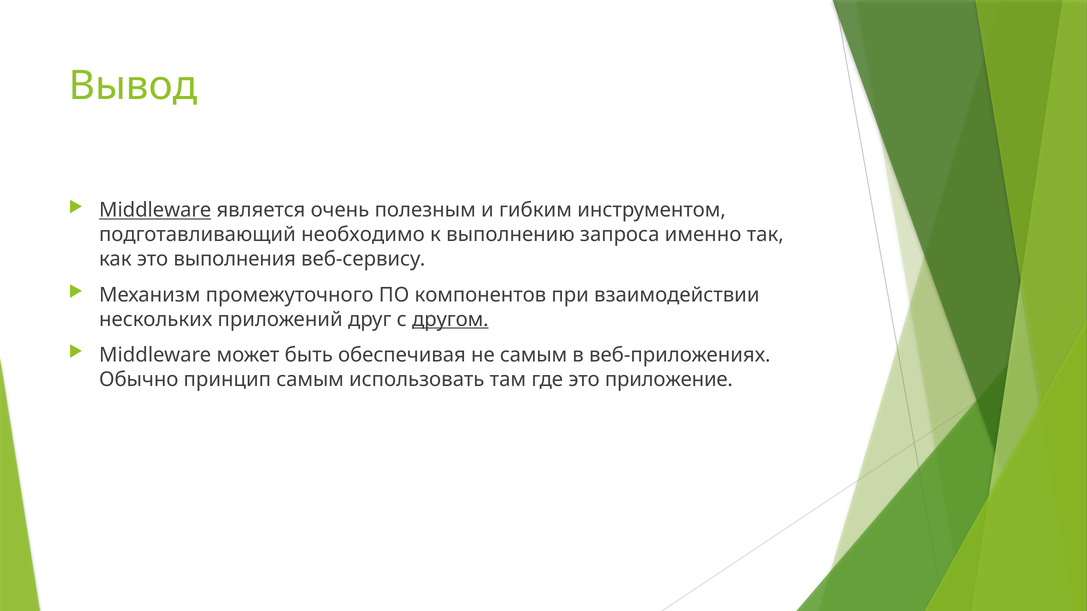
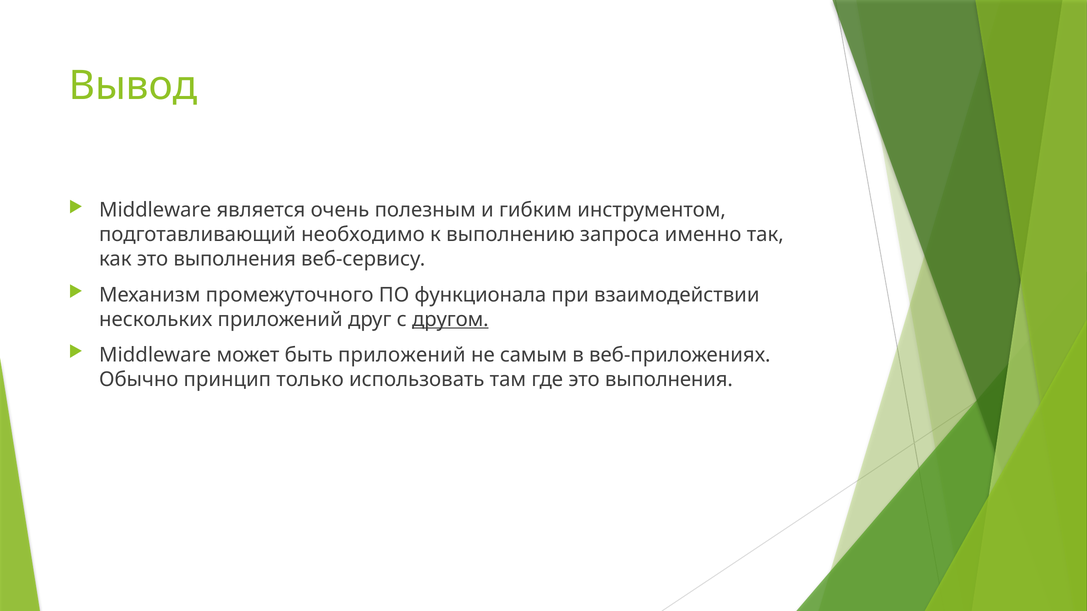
Middleware underline: present -> none (155, 210)
компонентов: компонентов -> функционала (480, 295)
быть обеспечивая: обеспечивая -> приложений (402, 355)
принцип самым: самым -> только (310, 380)
где это приложение: приложение -> выполнения (669, 380)
